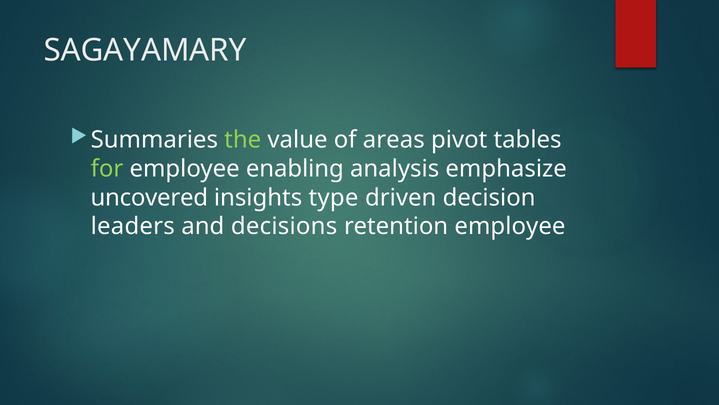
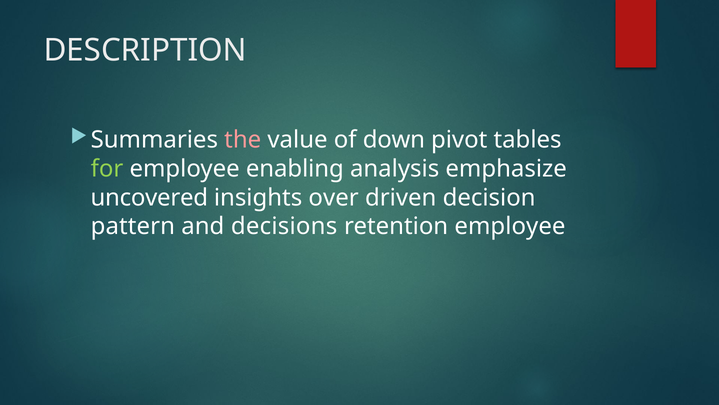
SAGAYAMARY: SAGAYAMARY -> DESCRIPTION (145, 50)
the colour: light green -> pink (243, 140)
areas: areas -> down (394, 140)
type: type -> over (334, 197)
leaders: leaders -> pattern (133, 226)
